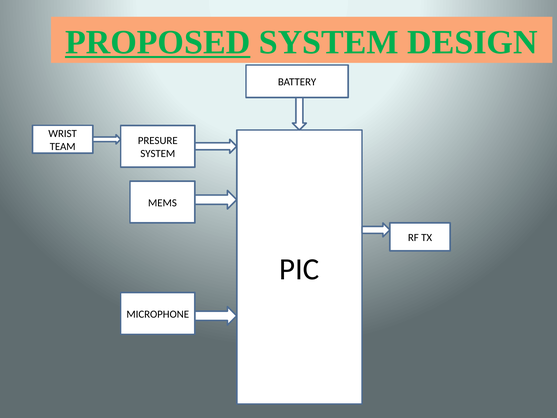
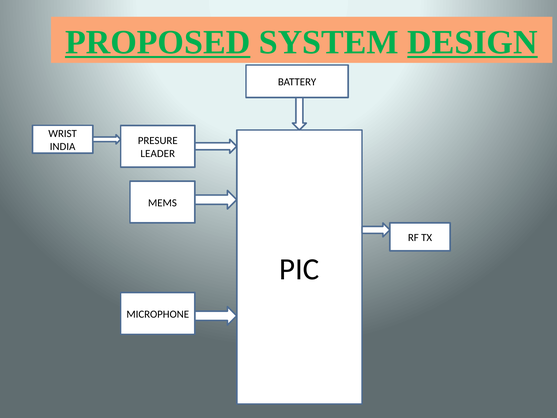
DESIGN underline: none -> present (472, 42)
TEAM: TEAM -> INDIA (63, 146)
SYSTEM: SYSTEM -> LEADER (158, 153)
